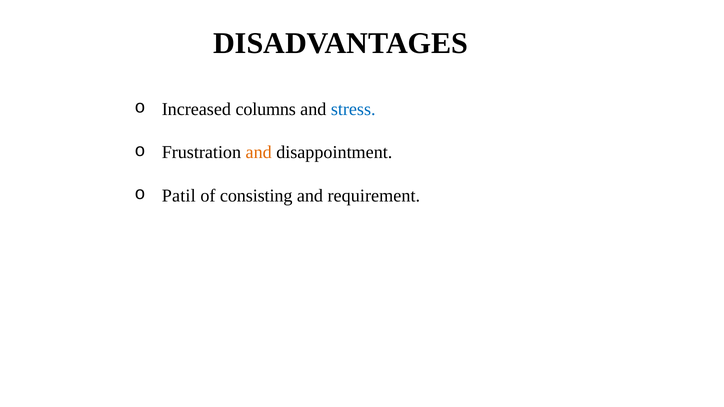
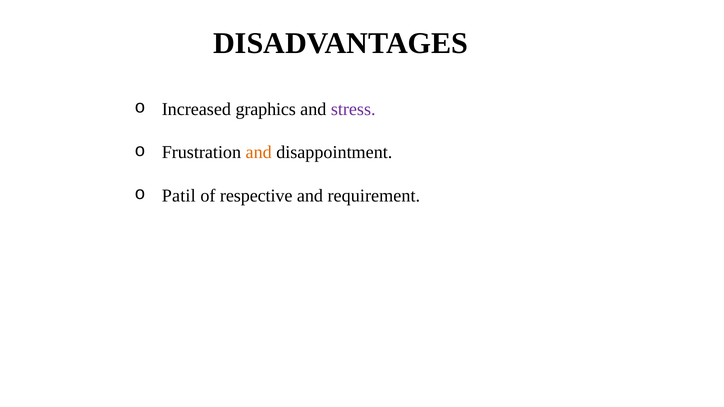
columns: columns -> graphics (266, 109)
stress colour: blue -> purple (353, 109)
consisting: consisting -> respective (256, 196)
